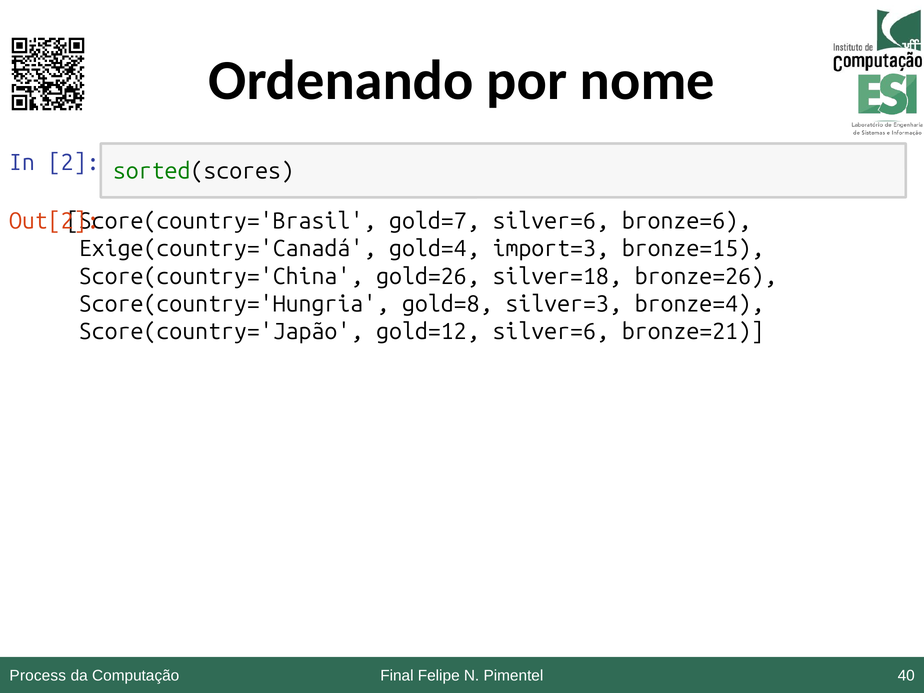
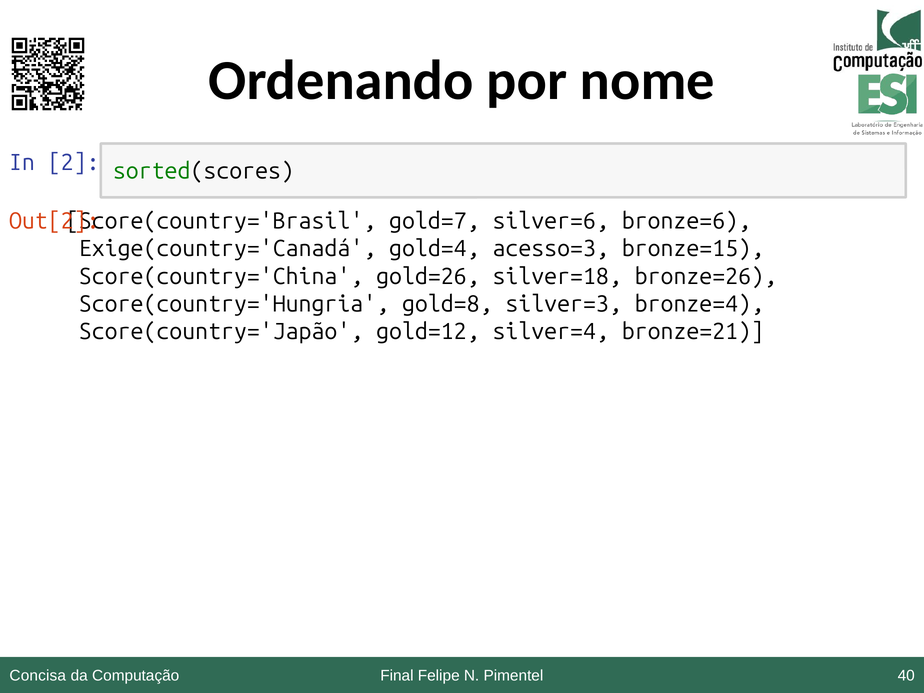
import=3: import=3 -> acesso=3 (551, 249)
gold=12 silver=6: silver=6 -> silver=4 (551, 332)
Process: Process -> Concisa (38, 676)
